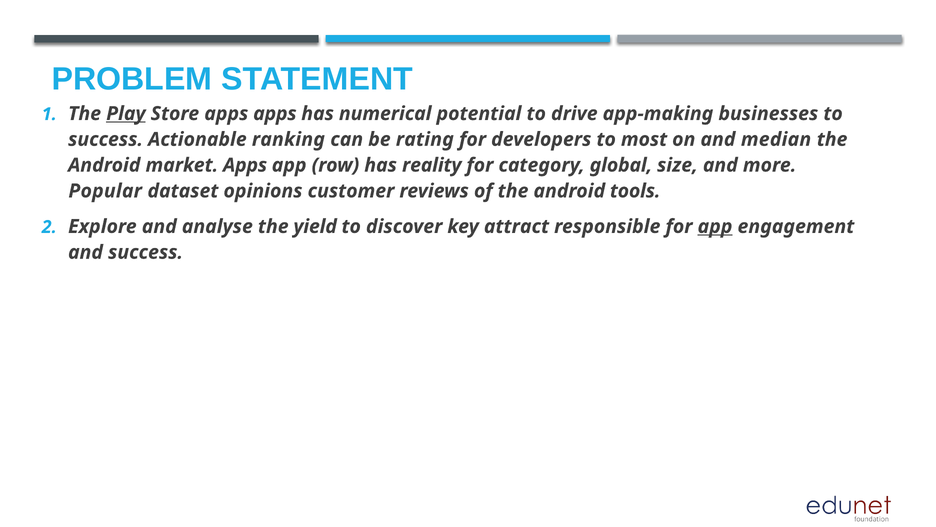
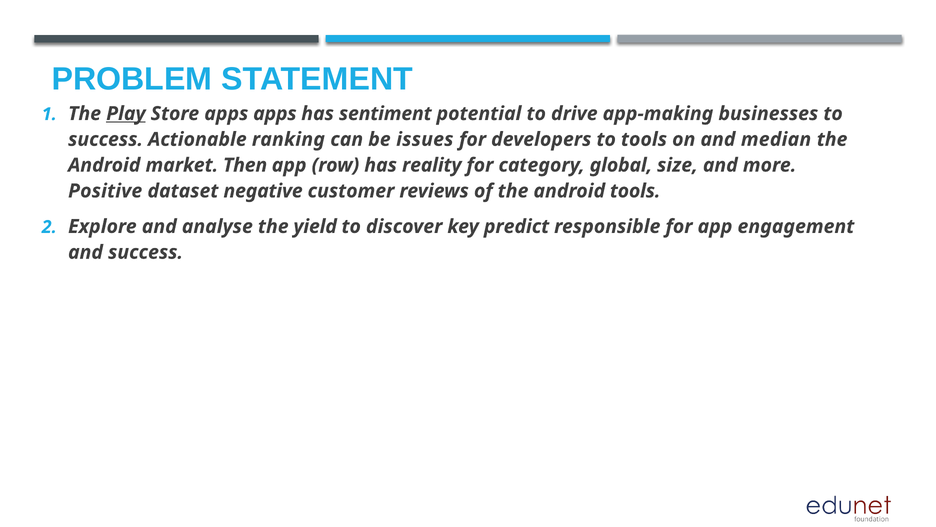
numerical: numerical -> sentiment (385, 114)
rating: rating -> issues (425, 139)
to most: most -> tools (644, 139)
market Apps: Apps -> Then (245, 165)
Popular: Popular -> Positive (105, 191)
opinions: opinions -> negative (263, 191)
attract: attract -> predict (517, 226)
app underline: present -> none (715, 226)
